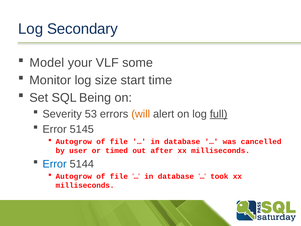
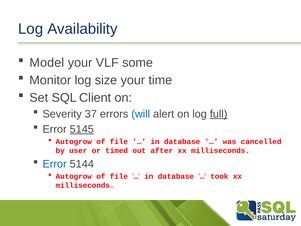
Secondary: Secondary -> Availability (82, 29)
size start: start -> your (133, 80)
Being: Being -> Client (95, 98)
53: 53 -> 37 (91, 114)
will colour: orange -> blue (141, 114)
5145 underline: none -> present (82, 129)
